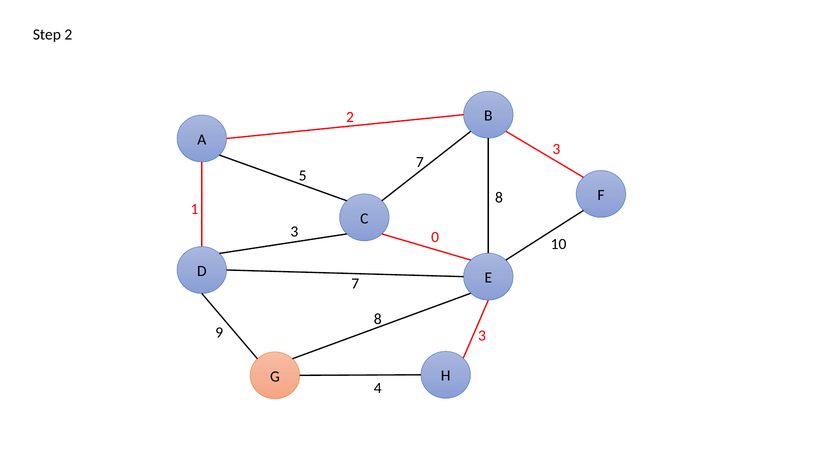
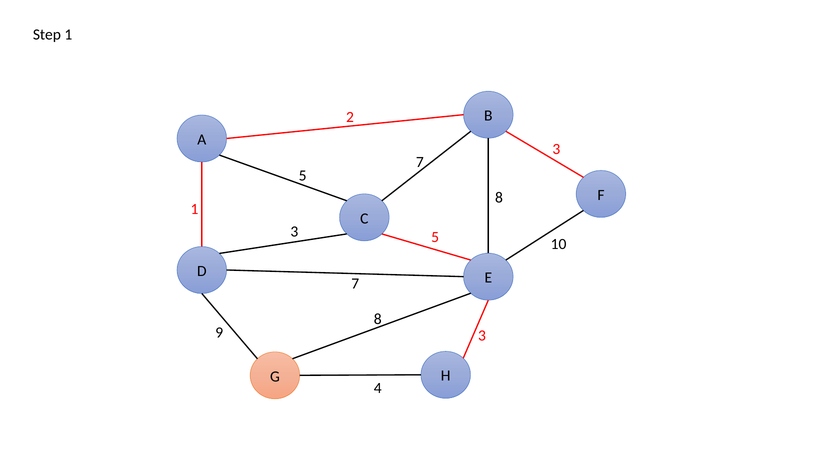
Step 2: 2 -> 1 (68, 35)
3 0: 0 -> 5 (435, 237)
